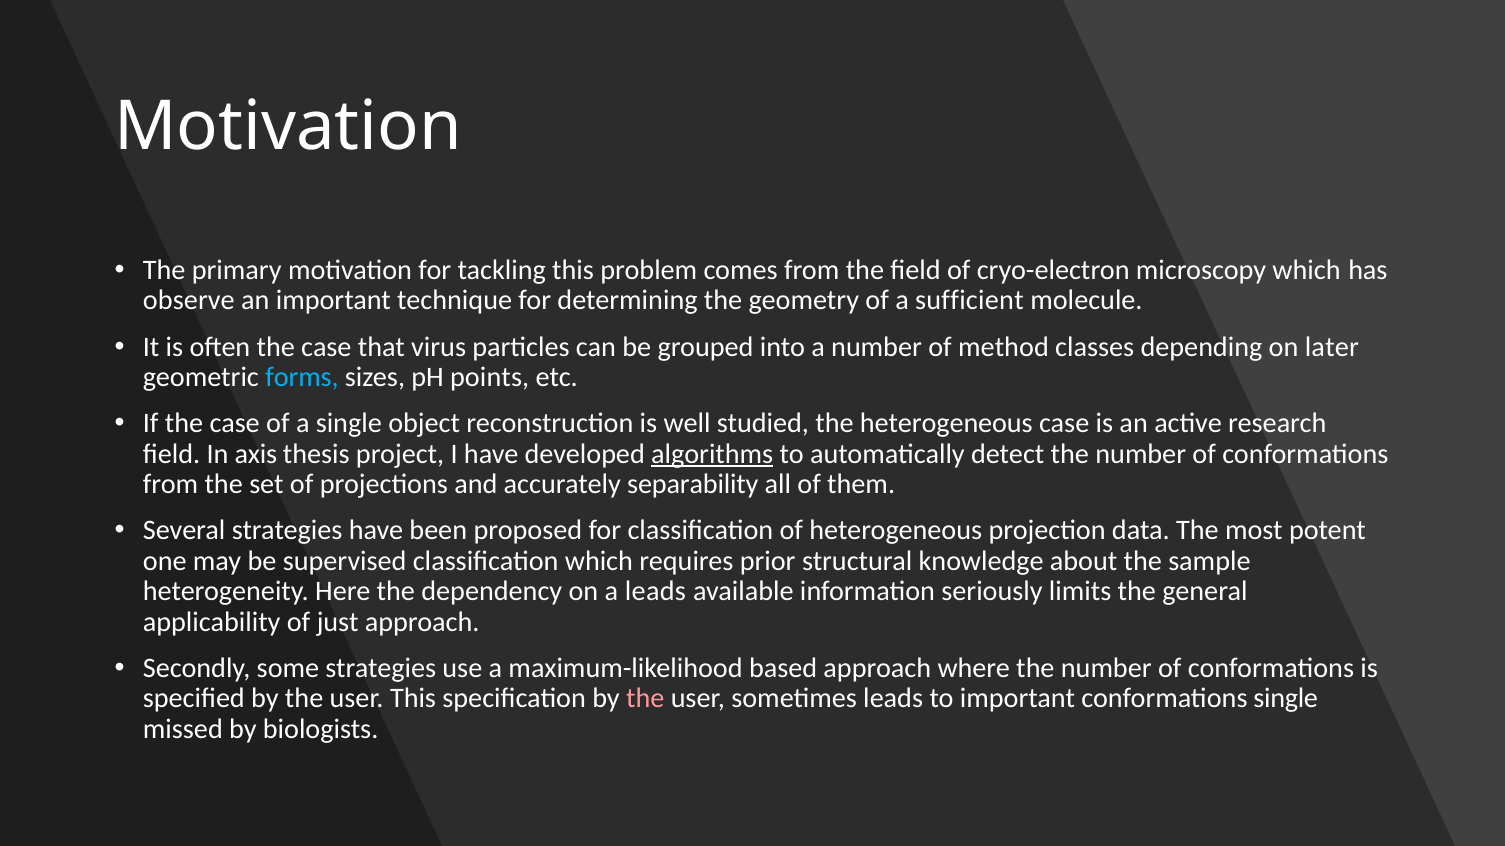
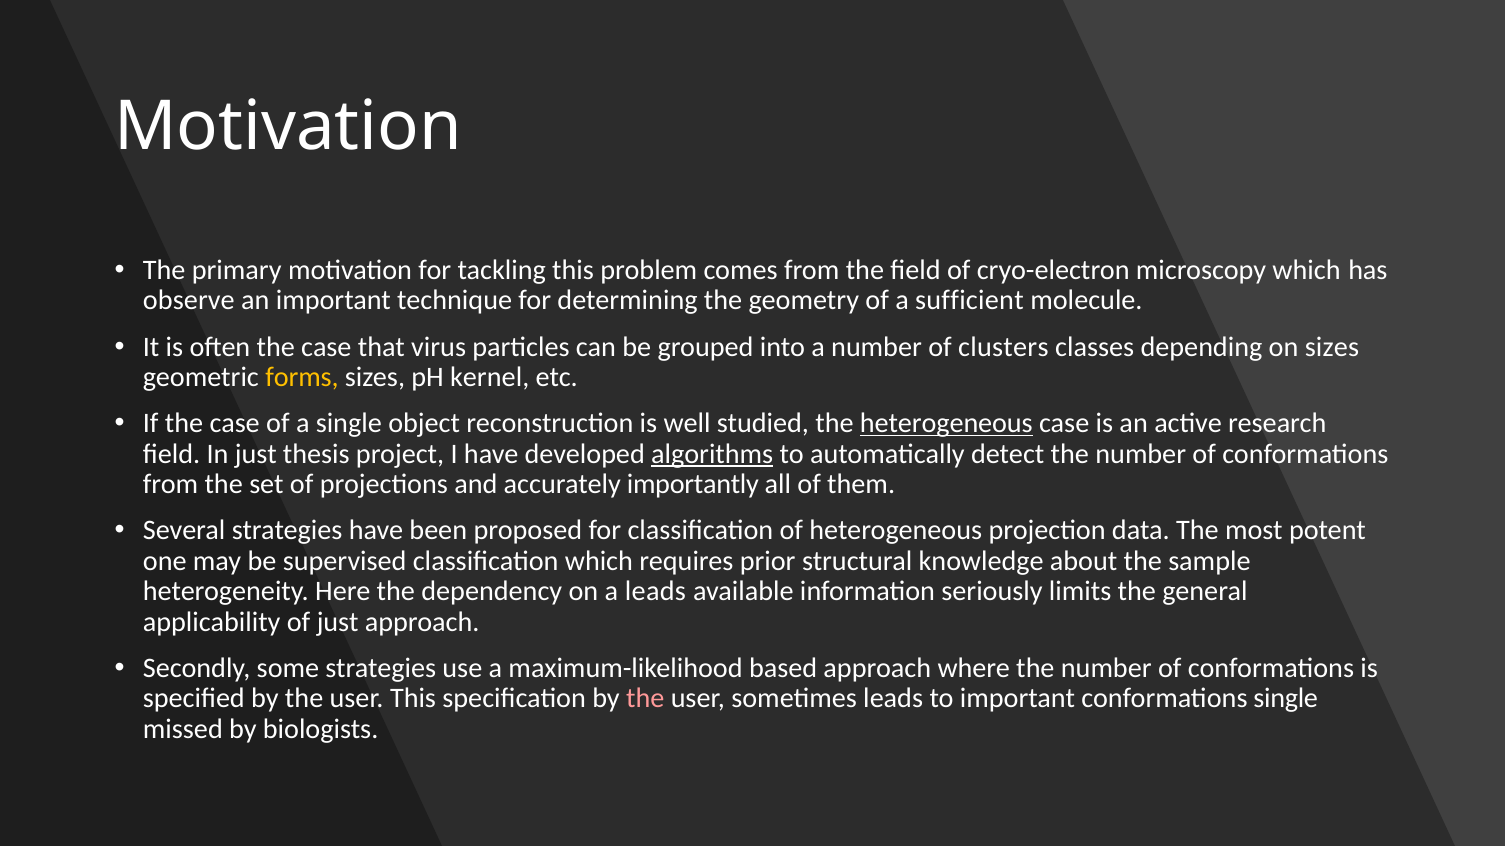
method: method -> clusters (1003, 347)
on later: later -> sizes (1332, 347)
forms colour: light blue -> yellow (302, 378)
points: points -> kernel (490, 378)
heterogeneous underline: none -> present (946, 424)
In axis: axis -> just (256, 454)
separability: separability -> importantly (693, 485)
